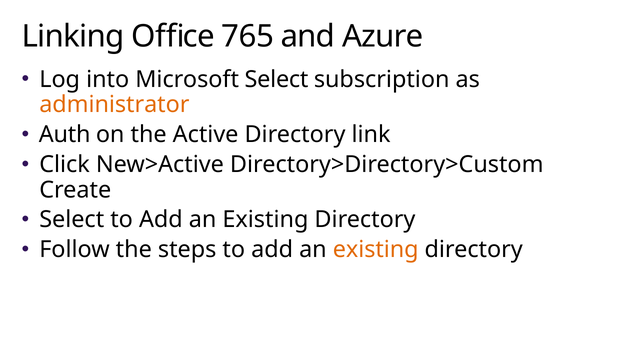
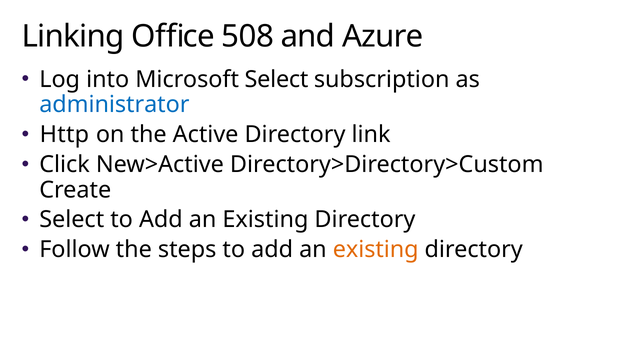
765: 765 -> 508 (248, 37)
administrator colour: orange -> blue (114, 105)
Auth: Auth -> Http (64, 135)
